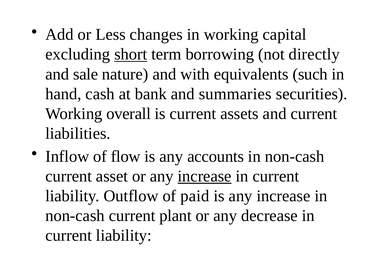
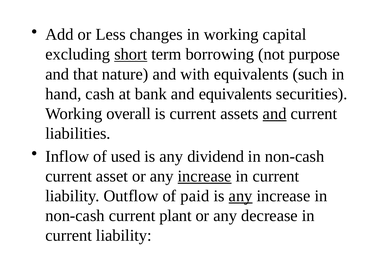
directly: directly -> purpose (314, 54)
sale: sale -> that (85, 74)
and summaries: summaries -> equivalents (235, 94)
and underline: none -> present (275, 113)
flow: flow -> used (126, 156)
accounts: accounts -> dividend (216, 156)
any underline: none -> present (241, 196)
